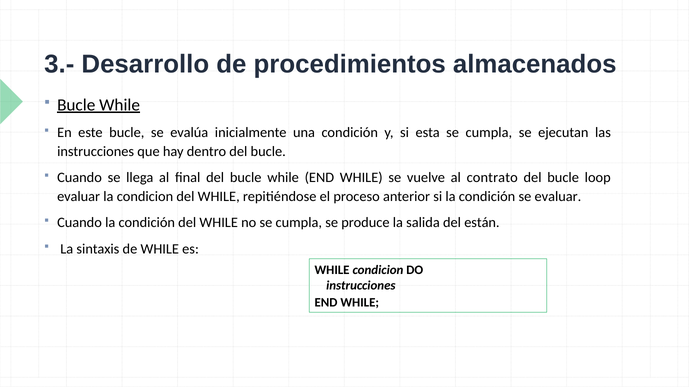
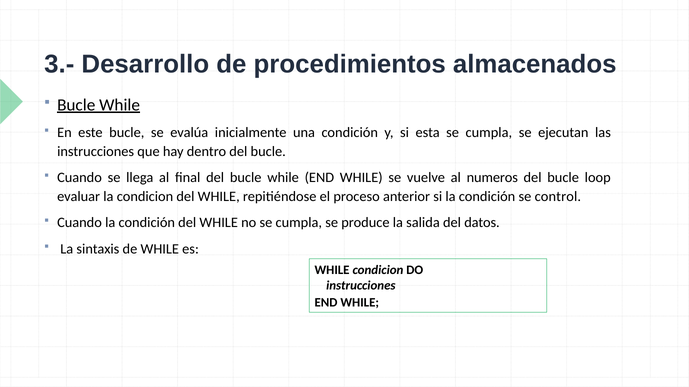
contrato: contrato -> numeros (492, 178)
se evaluar: evaluar -> control (558, 197)
están: están -> datos (482, 223)
